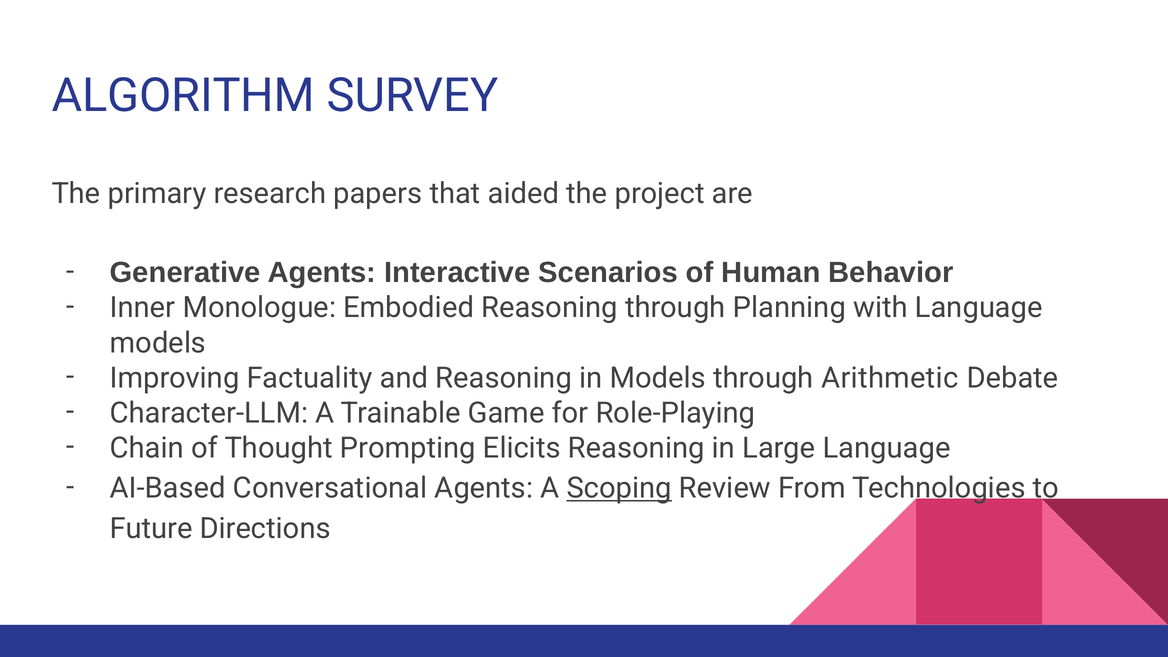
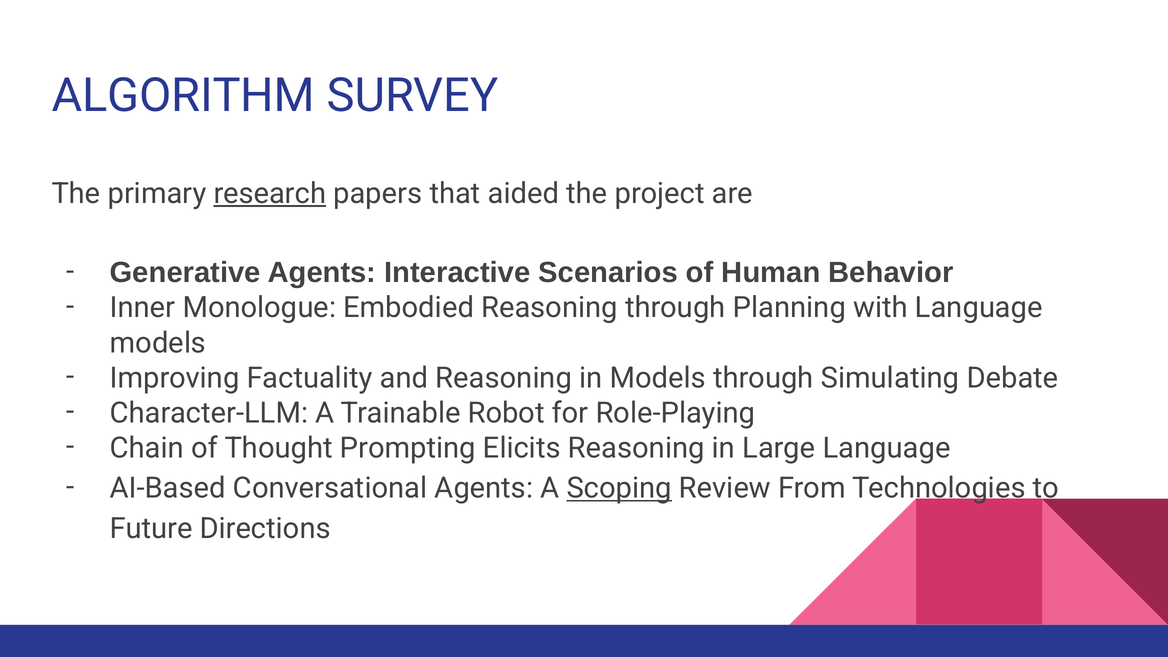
research underline: none -> present (270, 194)
Arithmetic: Arithmetic -> Simulating (890, 378)
Game: Game -> Robot (506, 413)
